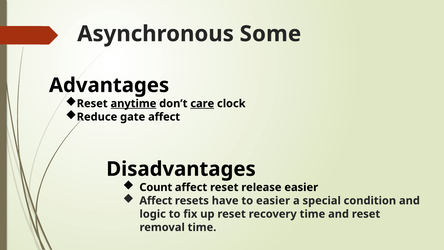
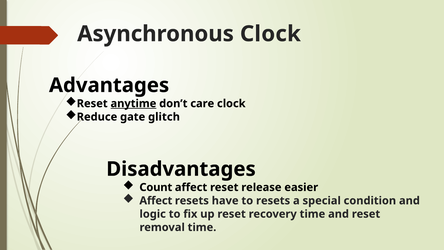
Asynchronous Some: Some -> Clock (270, 34)
care underline: present -> none (202, 103)
gate affect: affect -> glitch (164, 117)
to easier: easier -> resets (273, 200)
